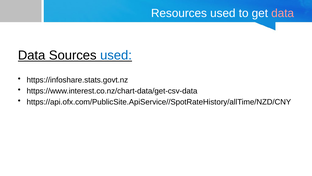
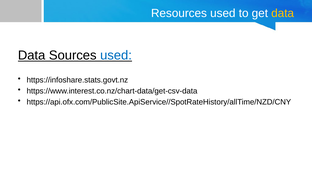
data colour: pink -> yellow (283, 13)
